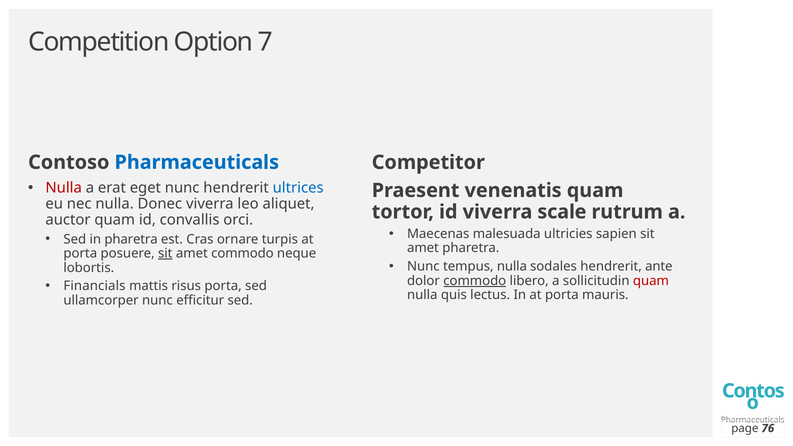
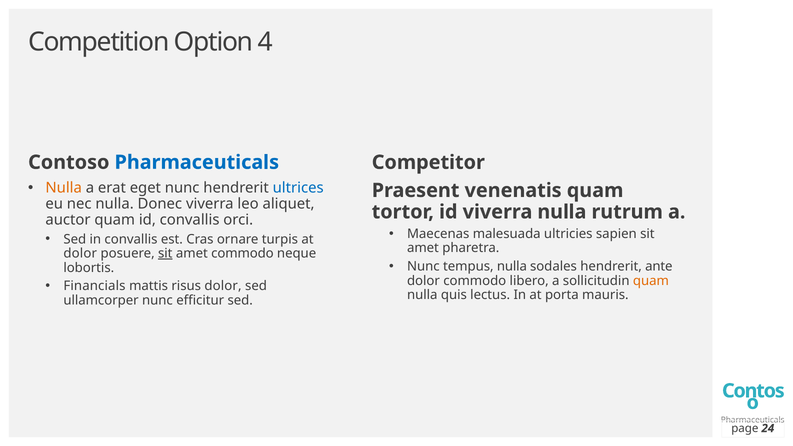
7: 7 -> 4 (265, 42)
Nulla colour: red -> orange (64, 188)
viverra scale: scale -> nulla (562, 212)
in pharetra: pharetra -> convallis (131, 239)
porta: porta -> dolor (80, 253)
commodo underline: present -> none (475, 281)
quam colour: red -> orange (651, 281)
risus porta: porta -> dolor (223, 286)
76: 76 -> 24 (768, 428)
